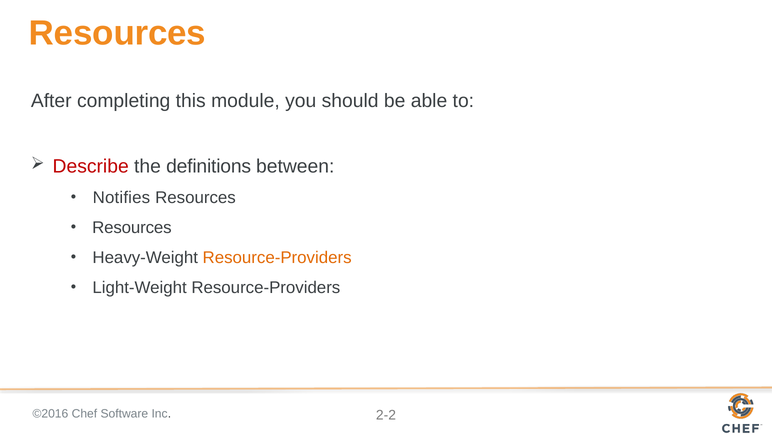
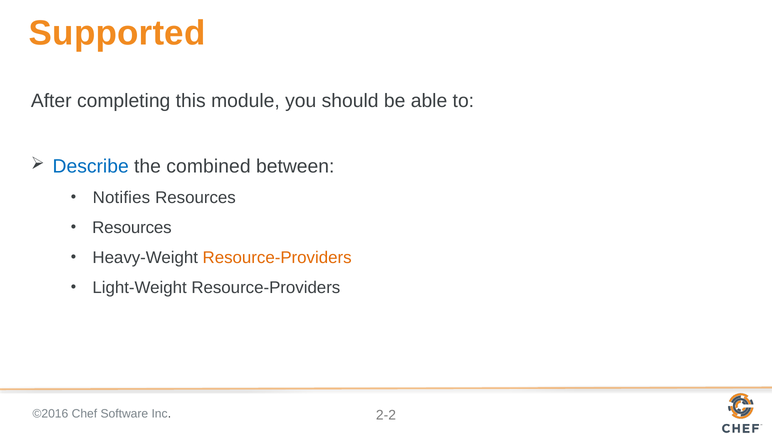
Resources: Resources -> Supported (117, 33)
Describe colour: red -> blue (91, 167)
definitions: definitions -> combined (208, 167)
